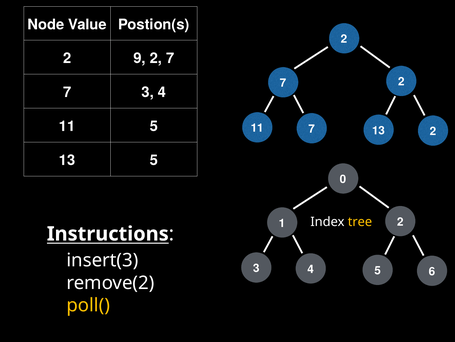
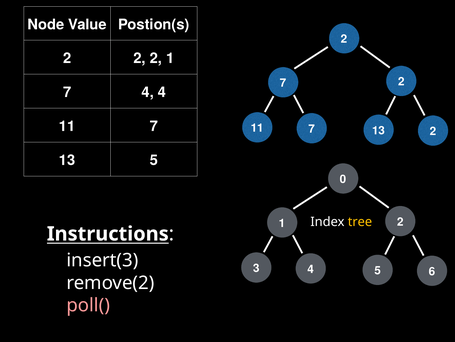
9: 9 -> 2 (140, 58)
7: 7 -> 1 (170, 58)
7 3: 3 -> 4 (148, 92)
11 5: 5 -> 7 (154, 126)
poll( colour: yellow -> pink (88, 305)
